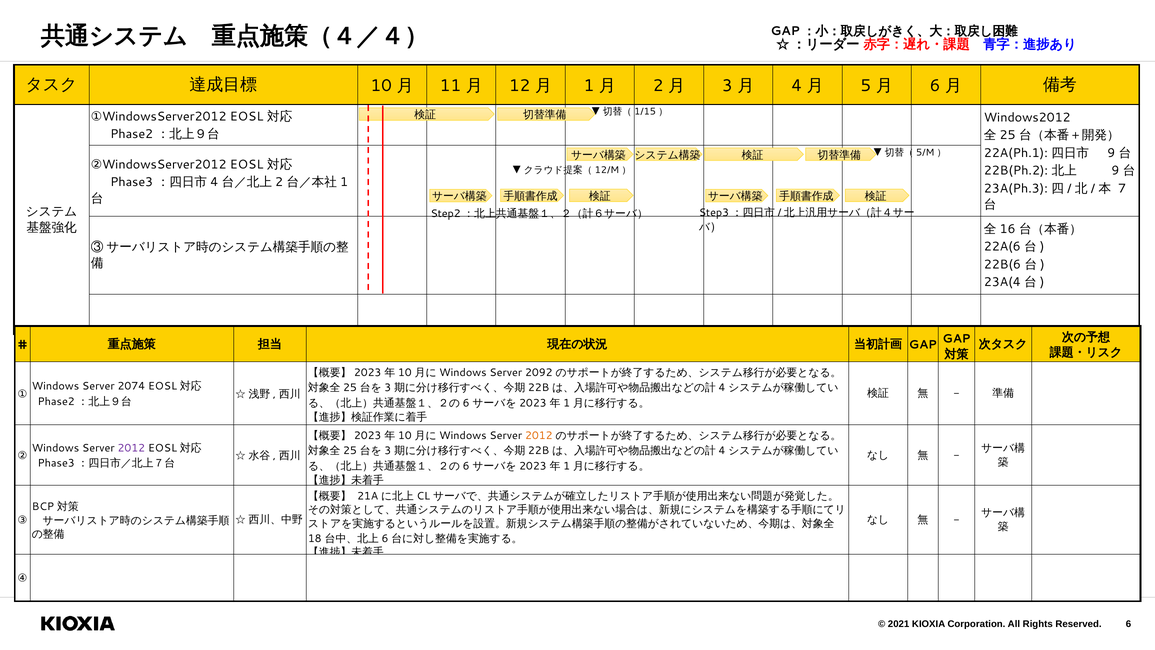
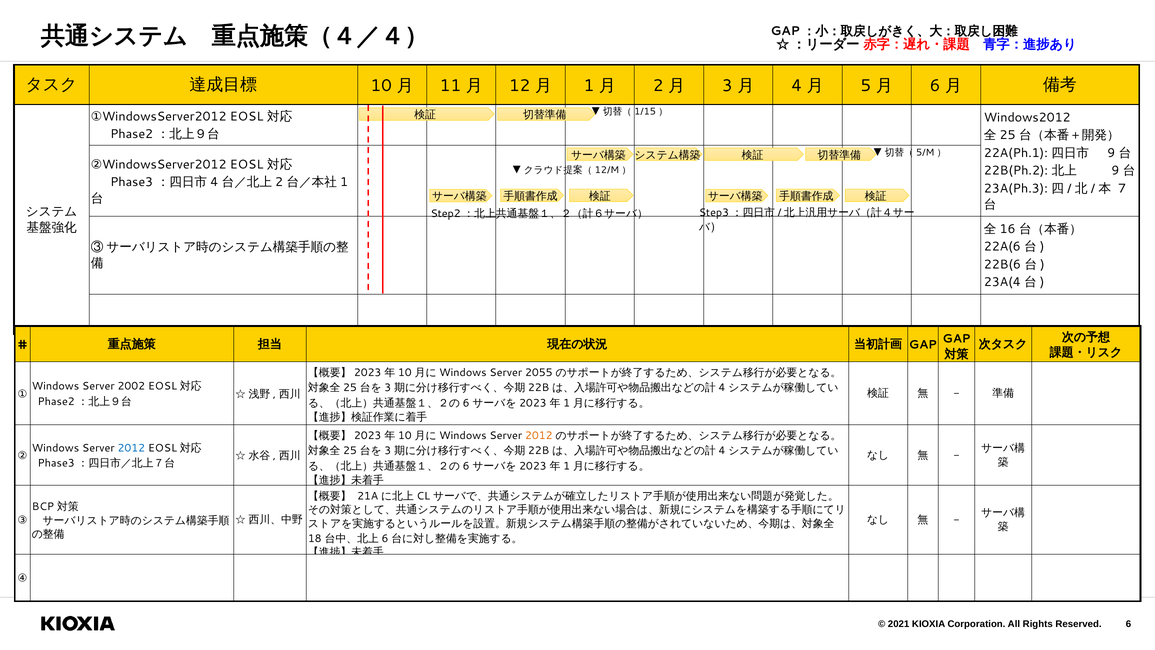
2092: 2092 -> 2055 (539, 372)
2074: 2074 -> 2002 (131, 386)
2012 colour: purple -> blue (131, 448)
